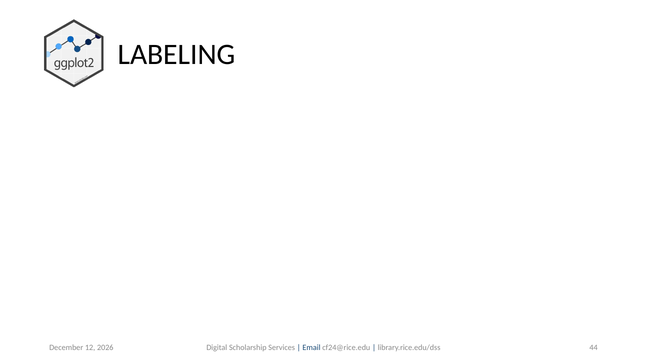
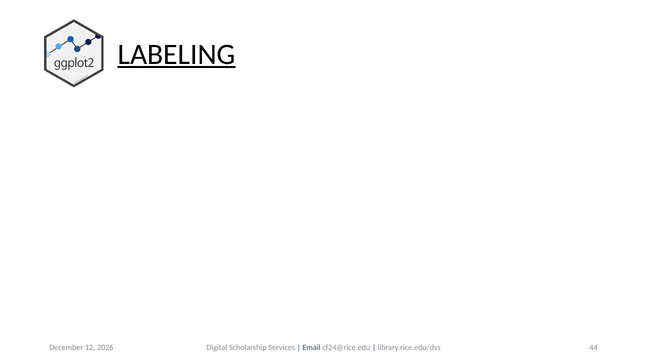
LABELING underline: none -> present (177, 54)
